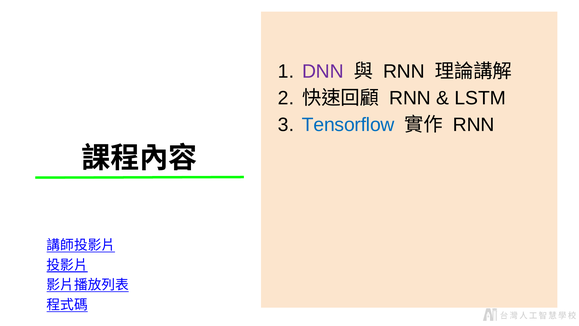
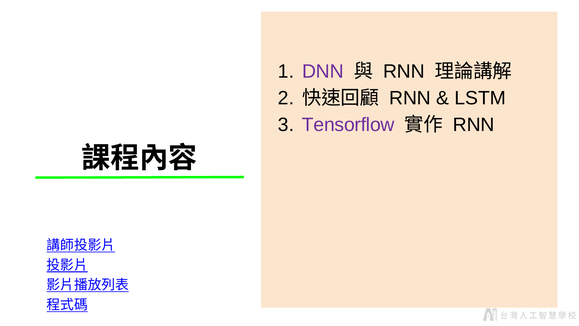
Tensorflow colour: blue -> purple (348, 125)
